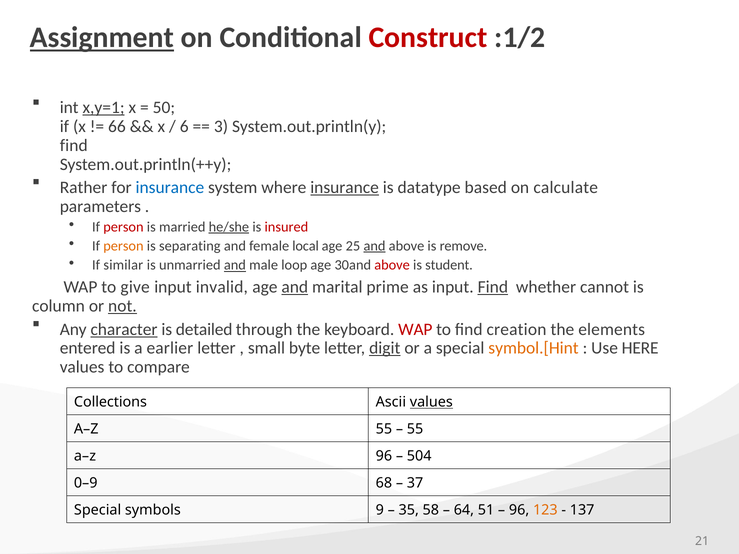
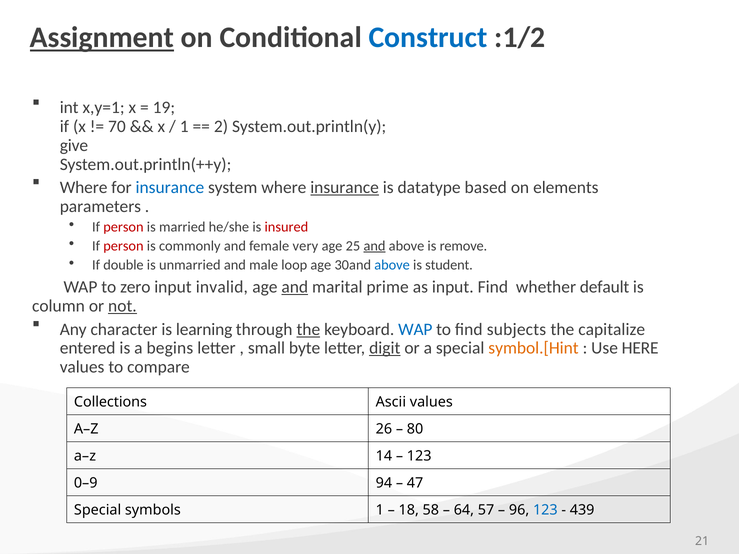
Construct colour: red -> blue (428, 38)
x,y=1 underline: present -> none (104, 108)
50: 50 -> 19 (164, 108)
66: 66 -> 70 (117, 127)
6: 6 -> 1 (184, 127)
3: 3 -> 2 (221, 127)
find: find -> give (74, 145)
Rather: Rather -> Where (84, 188)
calculate: calculate -> elements (566, 188)
he/she underline: present -> none (229, 227)
person colour: orange -> red (123, 246)
separating: separating -> commonly (190, 246)
local: local -> very (305, 246)
similar: similar -> double (123, 265)
and underline: present -> none (235, 265)
above colour: red -> blue (392, 265)
give: give -> zero (135, 287)
Find underline: present -> none (493, 287)
cannot: cannot -> default (605, 287)
character underline: present -> none (124, 329)
detailed: detailed -> learning (204, 329)
the underline: none -> present (308, 329)
WAP colour: red -> blue (415, 329)
creation: creation -> subjects (516, 329)
elements: elements -> capitalize (612, 329)
earlier: earlier -> begins (170, 348)
values underline: present -> none (431, 402)
A–Z 55: 55 -> 26 (384, 429)
55: 55 -> 80 (415, 429)
a–z 96: 96 -> 14 (384, 456)
504: 504 -> 123 (419, 456)
68: 68 -> 94 (384, 483)
37: 37 -> 47 (415, 483)
symbols 9: 9 -> 1 (380, 510)
35: 35 -> 18 (409, 510)
51: 51 -> 57 (486, 510)
123 colour: orange -> blue (545, 510)
137: 137 -> 439 (582, 510)
